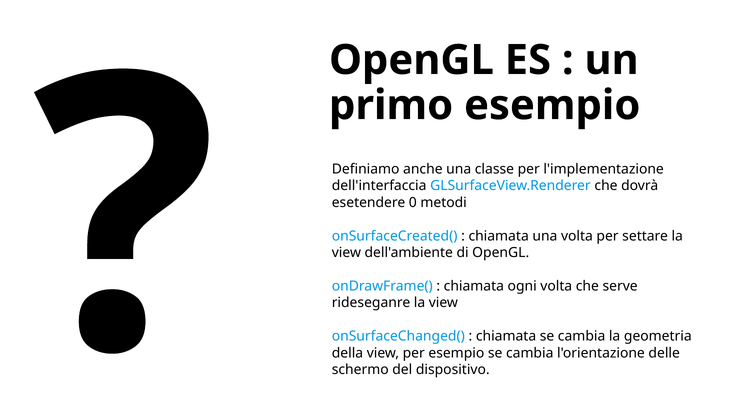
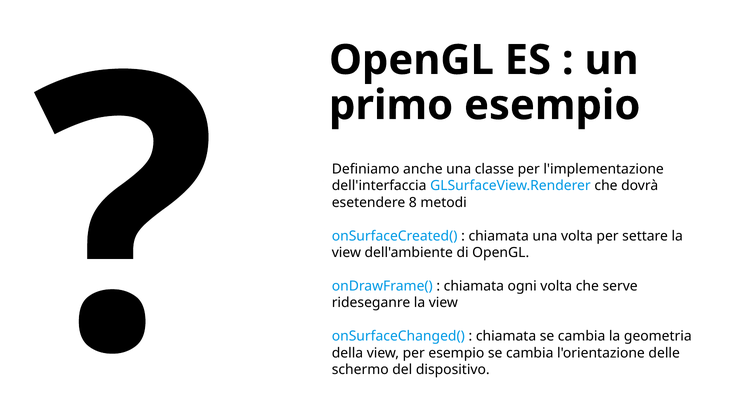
0: 0 -> 8 (413, 202)
